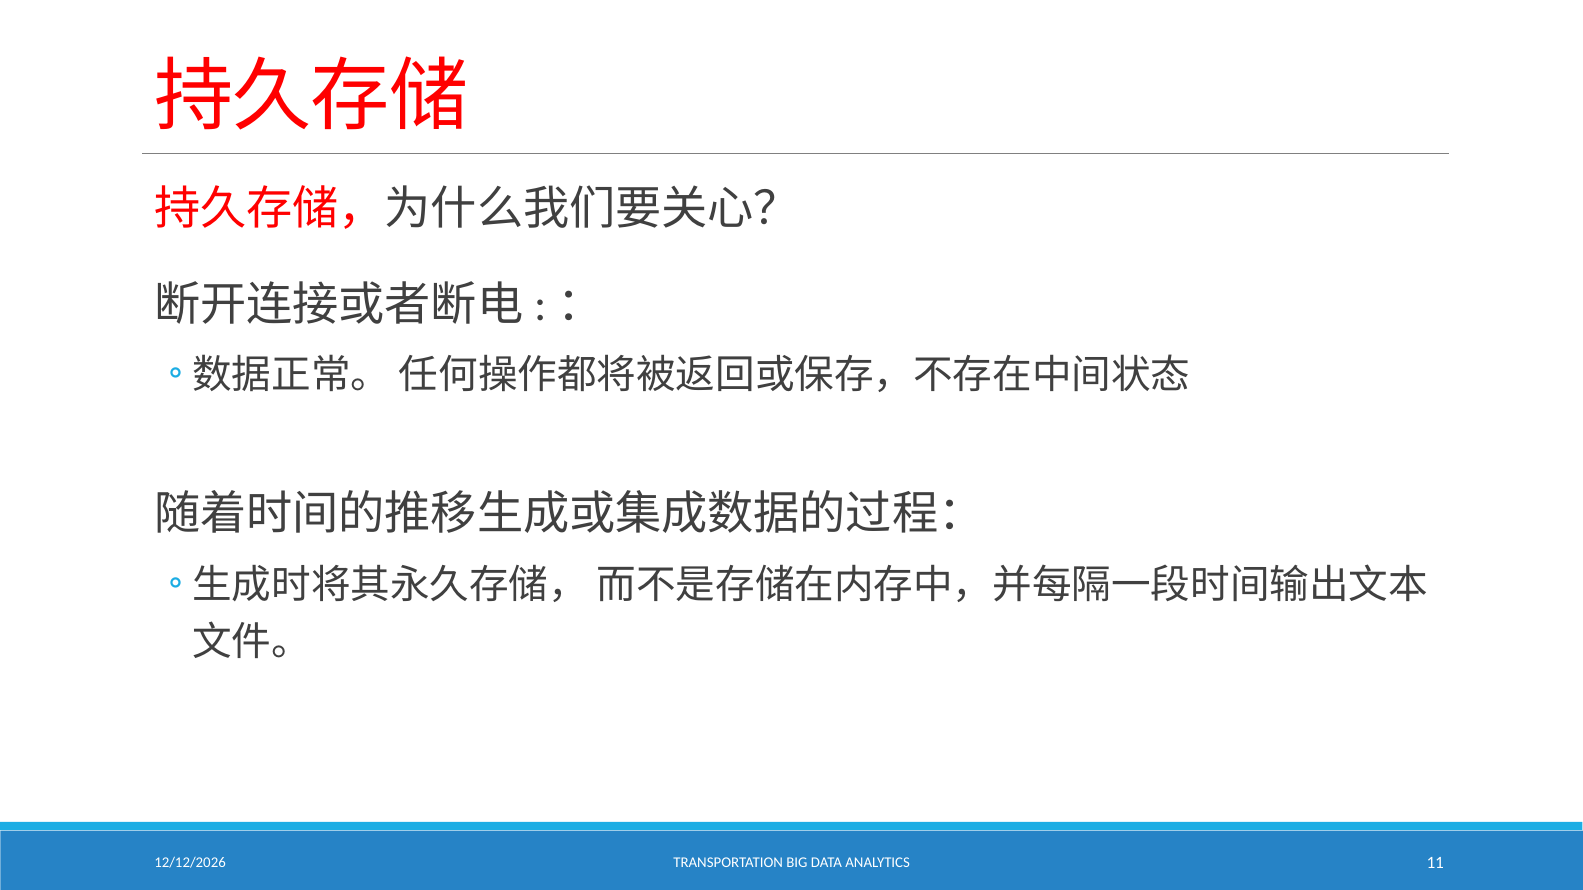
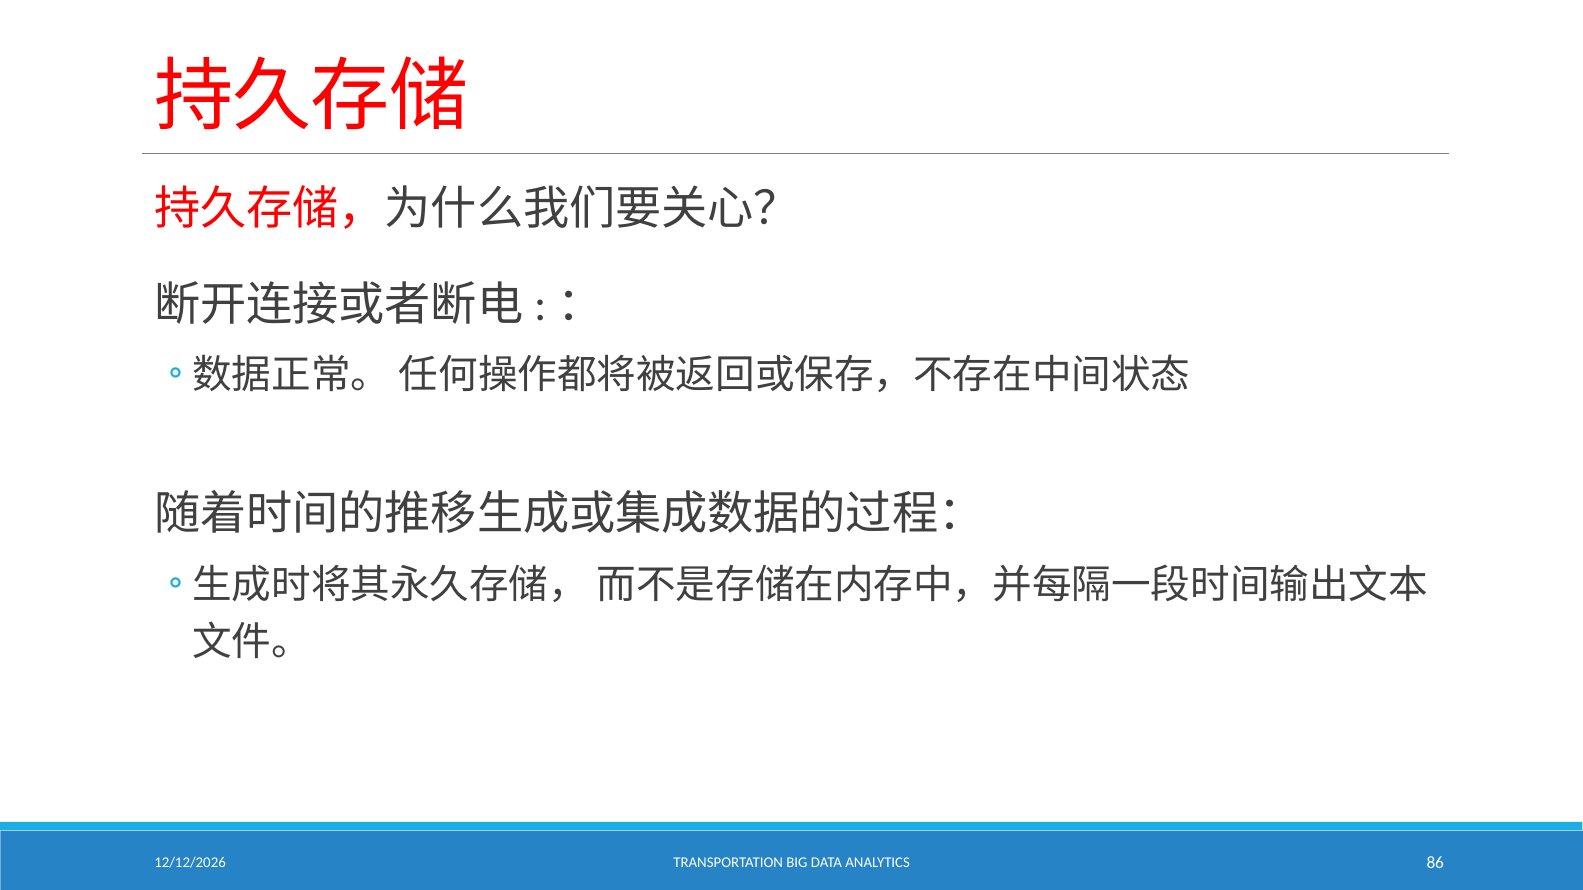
11: 11 -> 86 (1435, 864)
